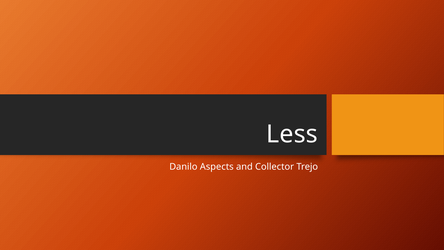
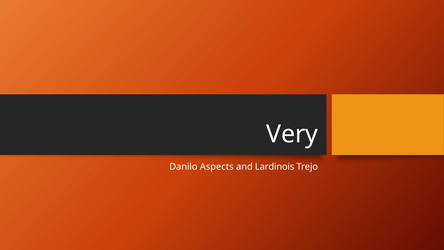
Less: Less -> Very (292, 134)
Collector: Collector -> Lardinois (275, 167)
